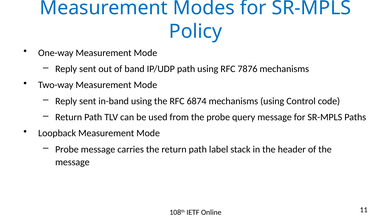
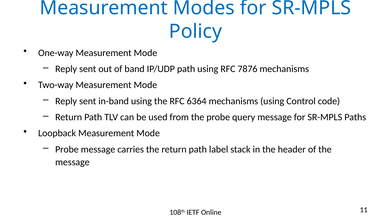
6874: 6874 -> 6364 (197, 101)
